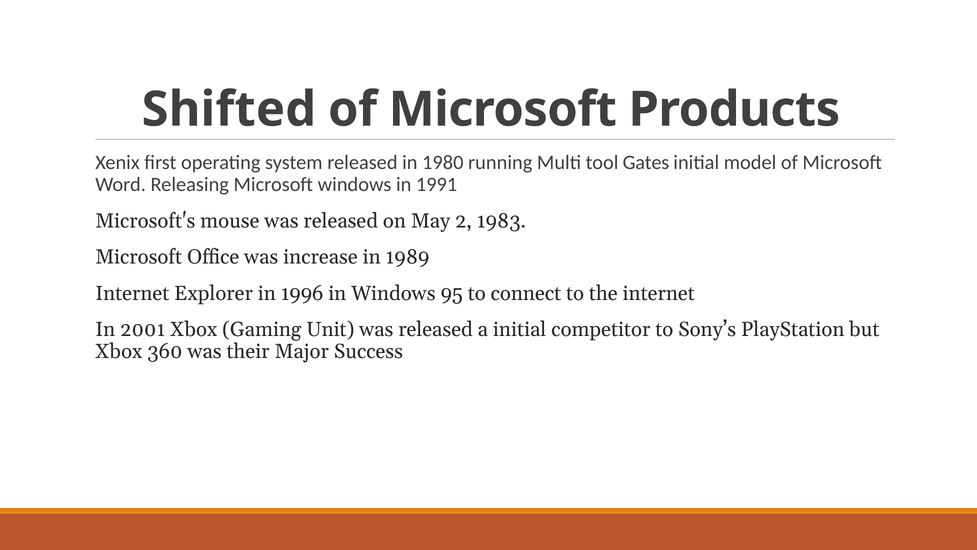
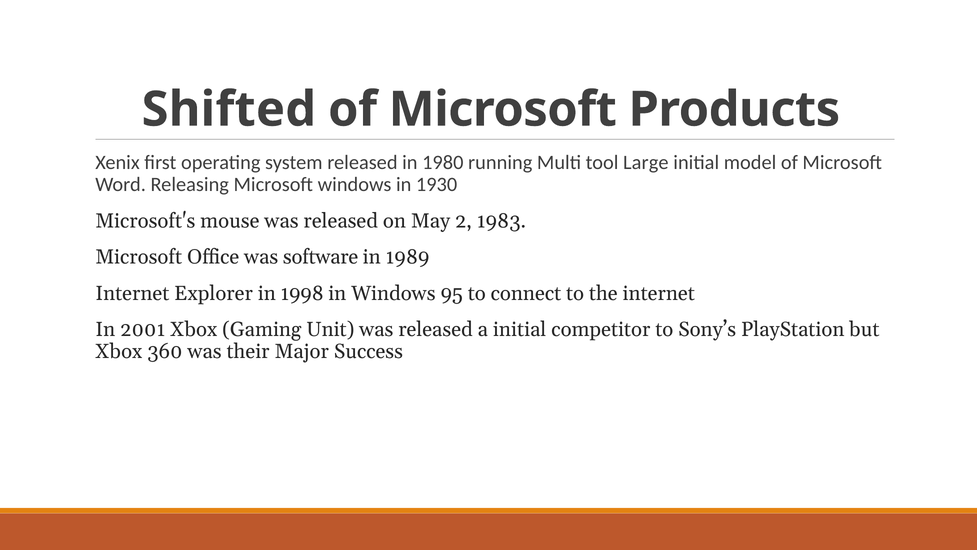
Gates: Gates -> Large (646, 162)
1991: 1991 -> 1930 (437, 184)
increase: increase -> software (321, 257)
1996: 1996 -> 1998 (302, 293)
